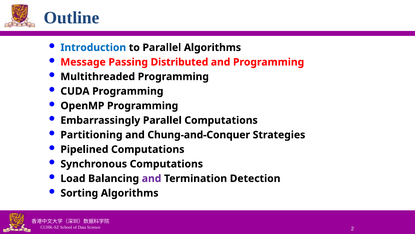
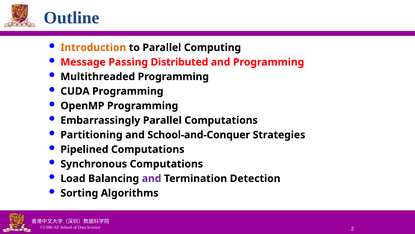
Introduction colour: blue -> orange (93, 47)
Parallel Algorithms: Algorithms -> Computing (212, 47)
Chung-and-Conquer: Chung-and-Conquer -> School-and-Conquer (199, 135)
